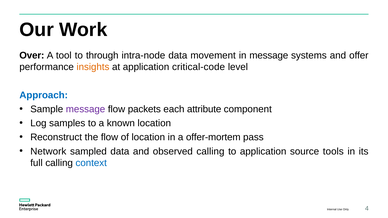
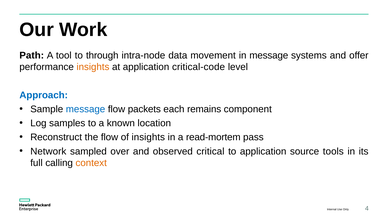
Over: Over -> Path (32, 55)
message colour: purple -> blue (86, 109)
attribute: attribute -> remains (204, 109)
of location: location -> insights (148, 137)
offer-mortem: offer-mortem -> read-mortem (213, 137)
sampled data: data -> over (120, 152)
observed calling: calling -> critical (210, 152)
context colour: blue -> orange (91, 163)
